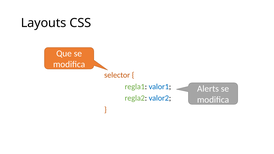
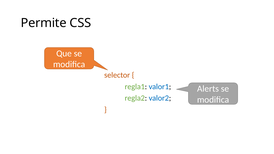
Layouts: Layouts -> Permite (44, 23)
